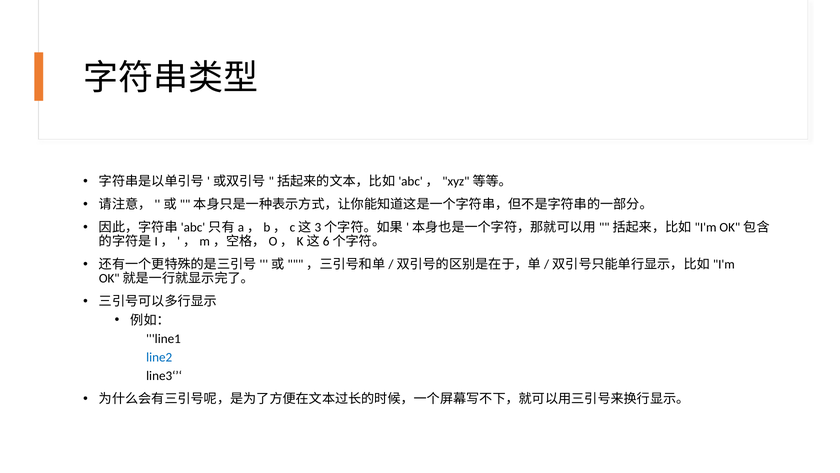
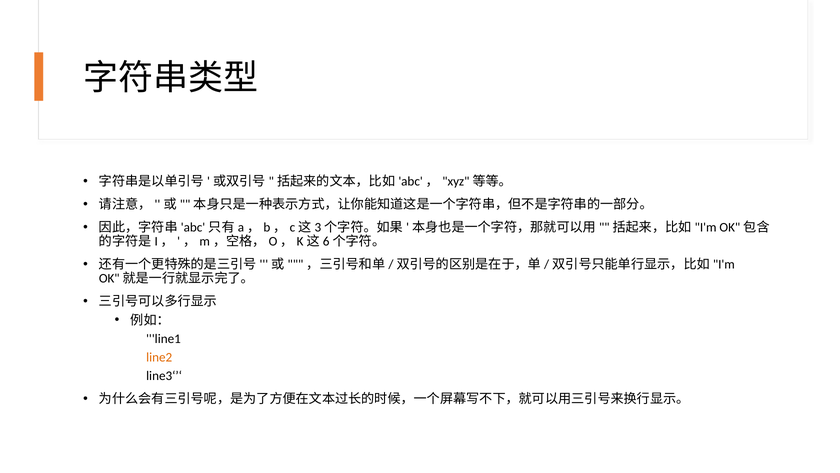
line2 colour: blue -> orange (159, 357)
